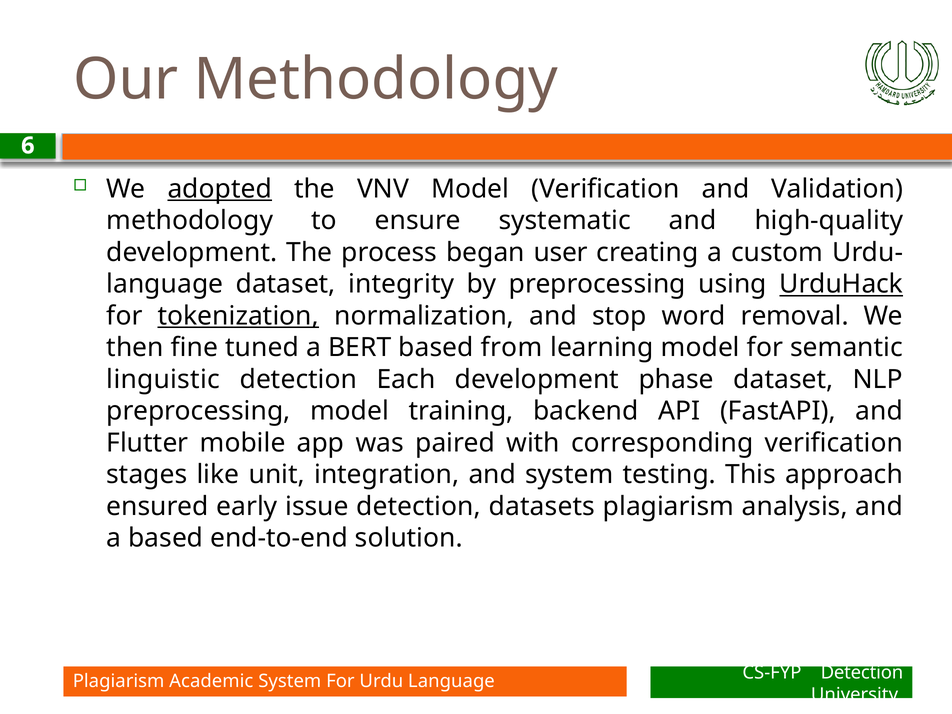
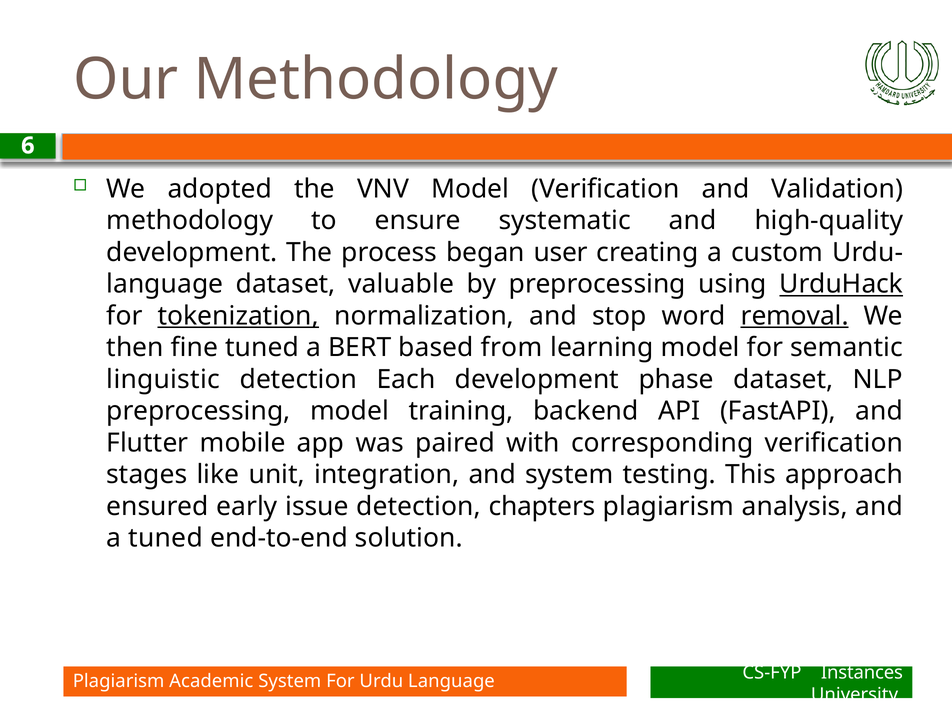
adopted underline: present -> none (220, 189)
integrity: integrity -> valuable (401, 284)
removal underline: none -> present (795, 316)
datasets: datasets -> chapters (542, 506)
a based: based -> tuned (166, 538)
CS-FYP Detection: Detection -> Instances (862, 672)
